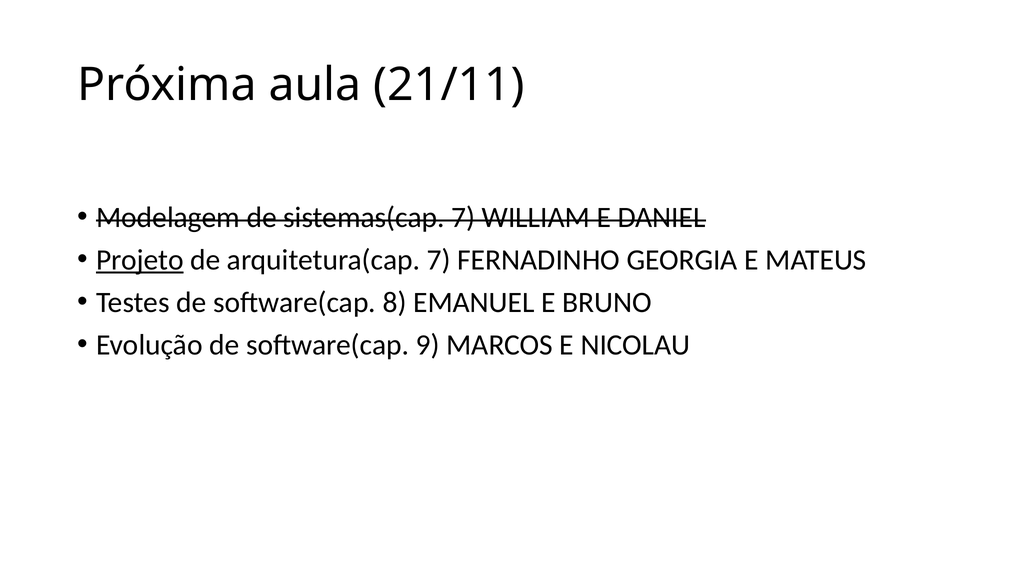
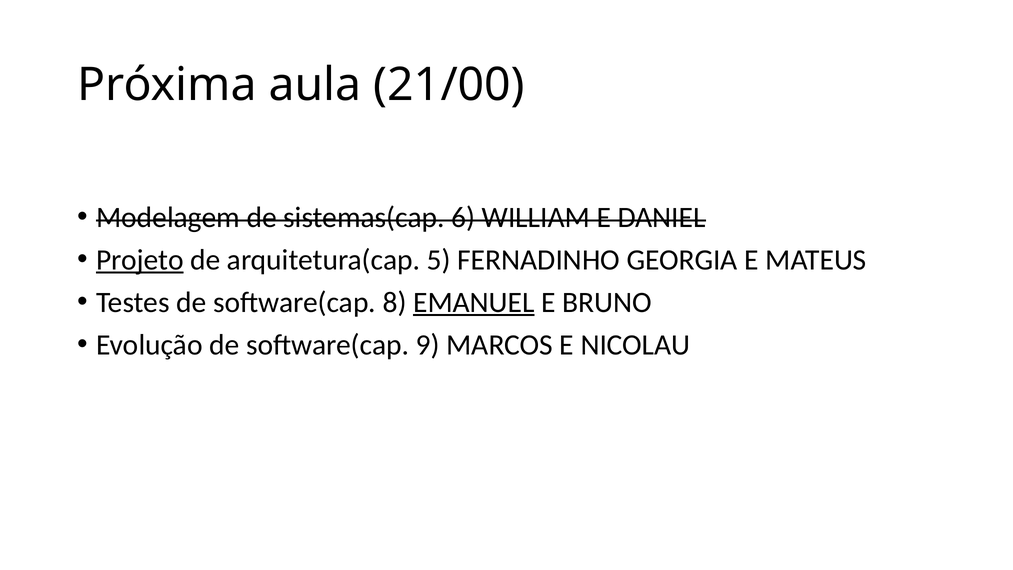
21/11: 21/11 -> 21/00 (449, 85)
sistemas(cap 7: 7 -> 6 (463, 217)
arquitetura(cap 7: 7 -> 5 (439, 260)
EMANUEL underline: none -> present (474, 302)
